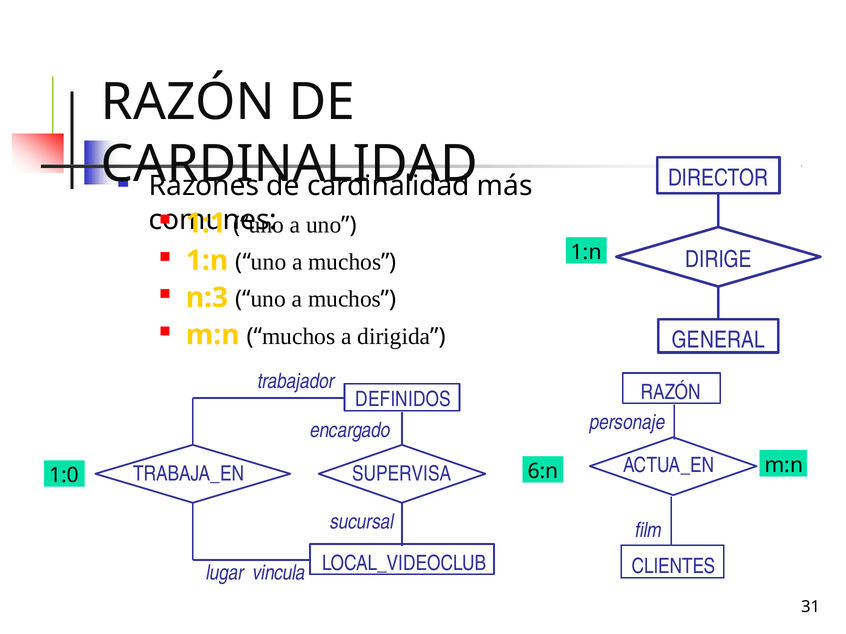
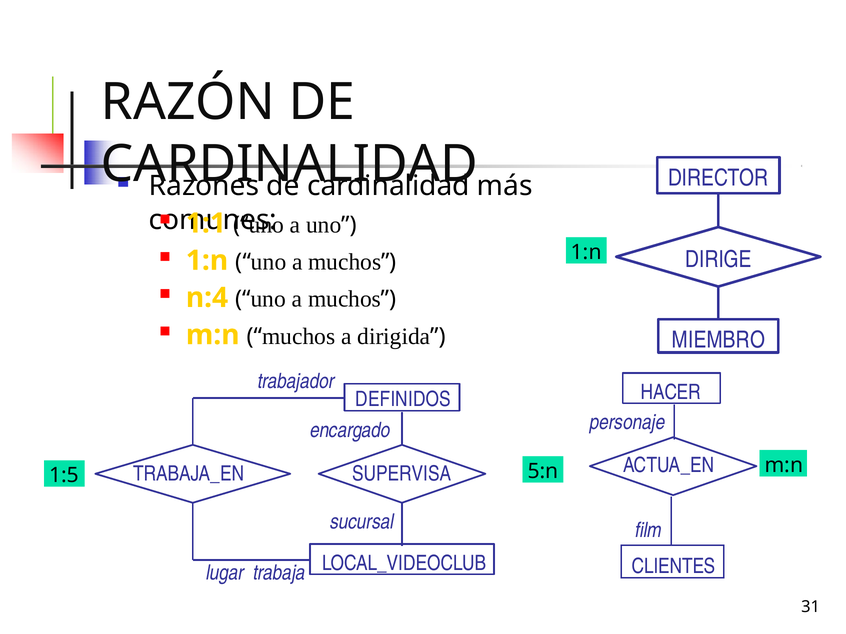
n:3: n:3 -> n:4 (207, 298)
GENERAL: GENERAL -> MIEMBRO (718, 340)
RAZÓN: RAZÓN -> HACER (671, 392)
6:n: 6:n -> 5:n (543, 472)
1:0: 1:0 -> 1:5 (64, 476)
vincula: vincula -> trabaja (279, 573)
